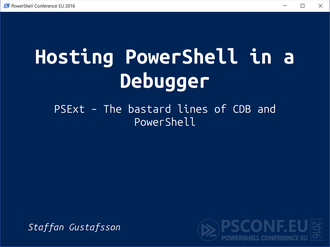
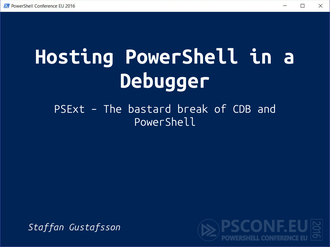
lines: lines -> break (193, 109)
